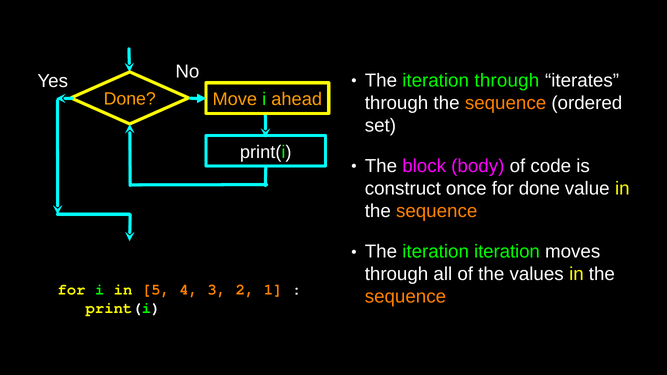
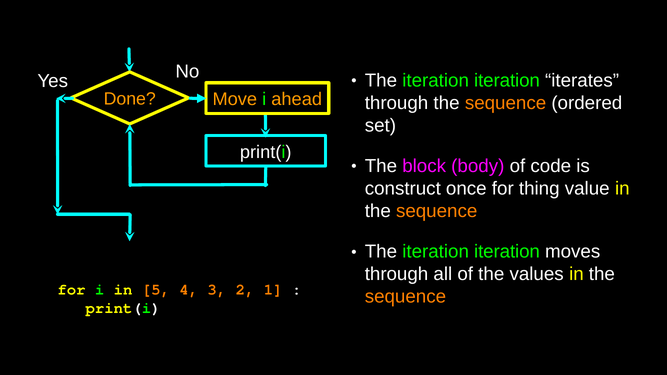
through: through -> iteration (507, 80)
for done: done -> thing (539, 189)
